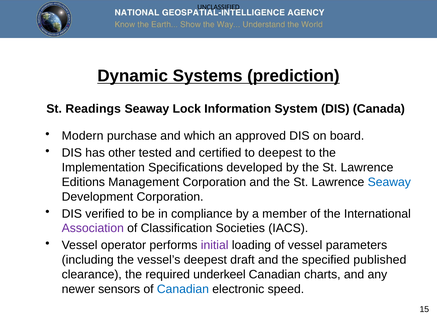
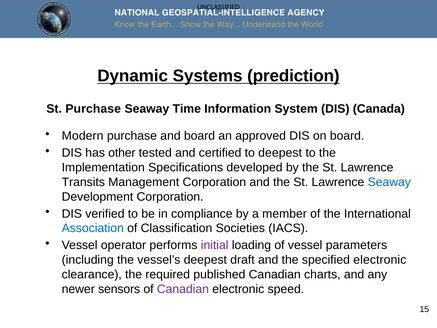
St Readings: Readings -> Purchase (93, 109)
Lock: Lock -> Time (187, 109)
and which: which -> board (199, 136)
Editions: Editions -> Transits (83, 182)
Association colour: purple -> blue (93, 228)
specified published: published -> electronic (380, 260)
underkeel: underkeel -> published (219, 274)
Canadian colour: blue -> purple (183, 289)
